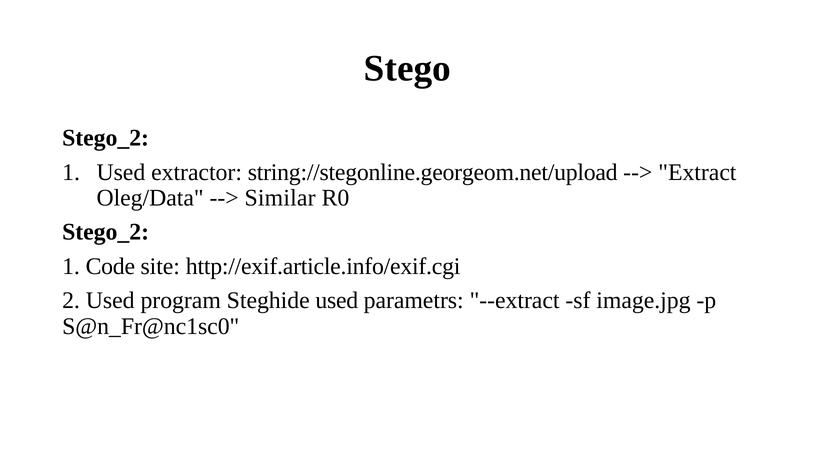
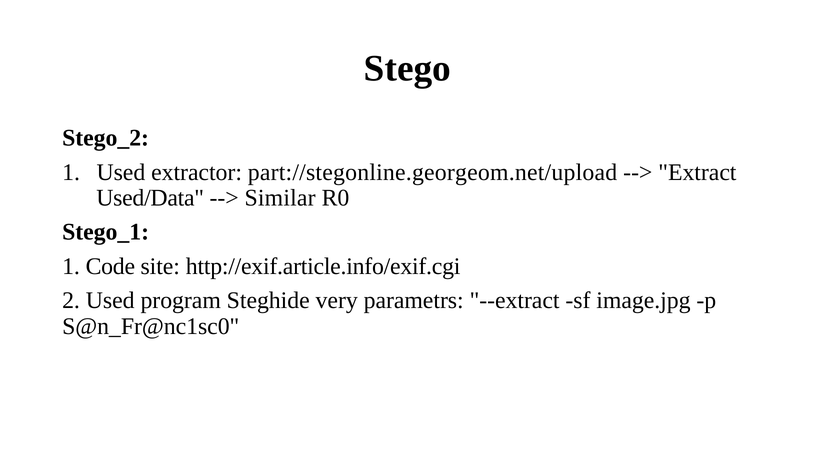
string://stegonline.georgeom.net/upload: string://stegonline.georgeom.net/upload -> part://stegonline.georgeom.net/upload (432, 172)
Oleg/Data: Oleg/Data -> Used/Data (150, 198)
Stego_2: Stego_2 -> Stego_1 (106, 232)
Steghide used: used -> very (337, 300)
